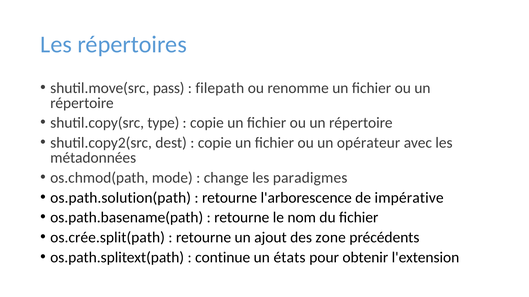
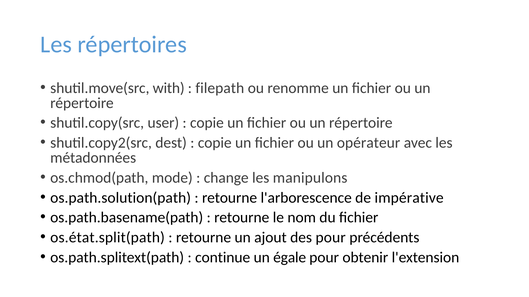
pass: pass -> with (169, 88)
type: type -> user (163, 123)
paradigmes: paradigmes -> manipulons (310, 178)
os.crée.split(path: os.crée.split(path -> os.état.split(path (108, 238)
des zone: zone -> pour (331, 238)
états: états -> égale (290, 258)
